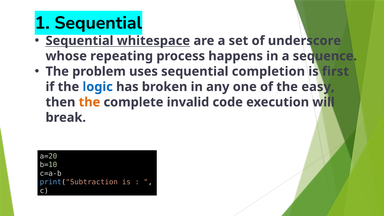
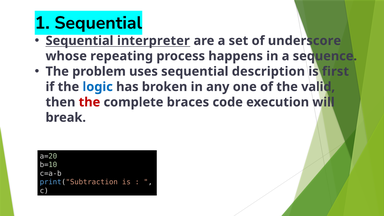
whitespace: whitespace -> interpreter (153, 41)
completion: completion -> description (268, 71)
easy: easy -> valid (318, 87)
the colour: orange -> red (89, 102)
invalid: invalid -> braces (188, 102)
